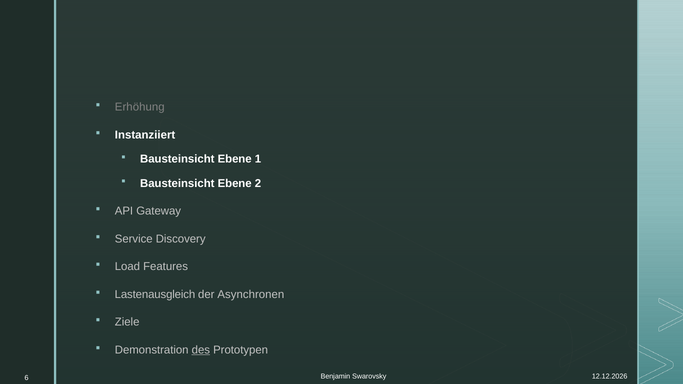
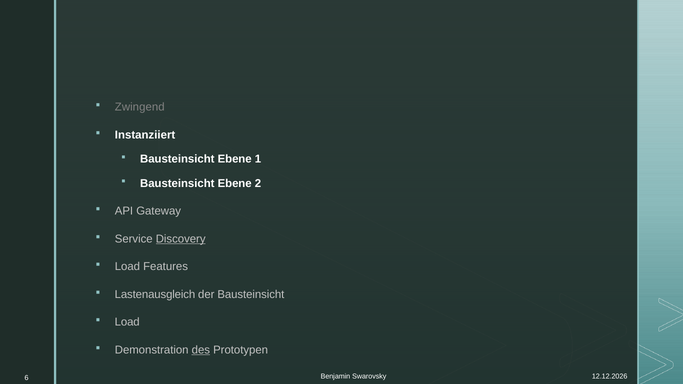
Erhöhung: Erhöhung -> Zwingend (140, 107)
Discovery underline: none -> present (181, 239)
der Asynchronen: Asynchronen -> Bausteinsicht (251, 295)
Ziele: Ziele -> Load (127, 322)
